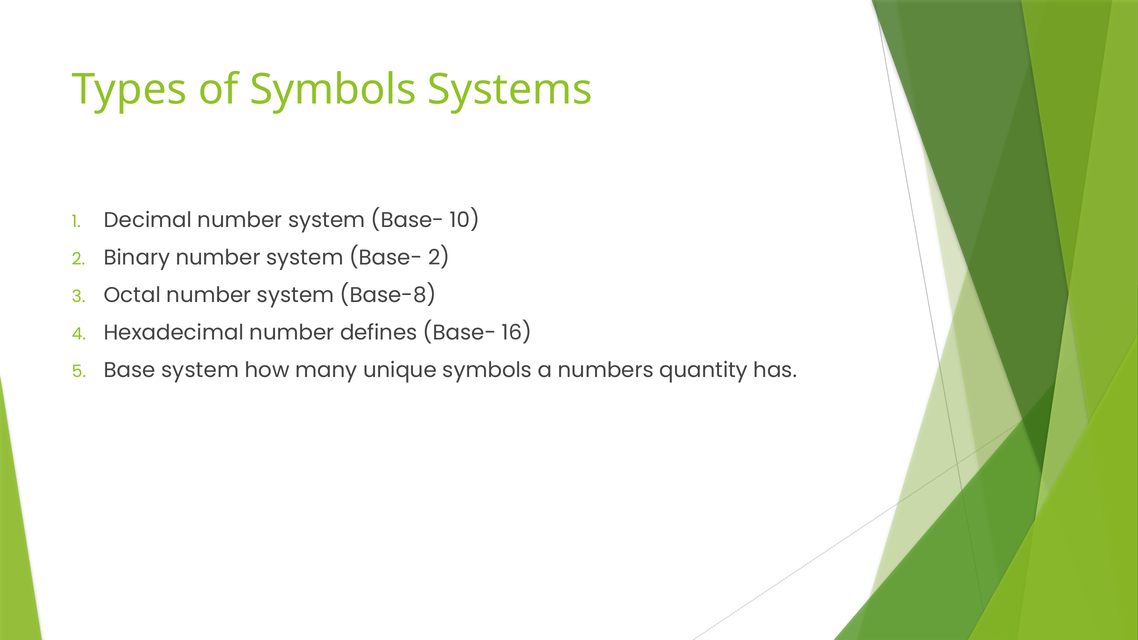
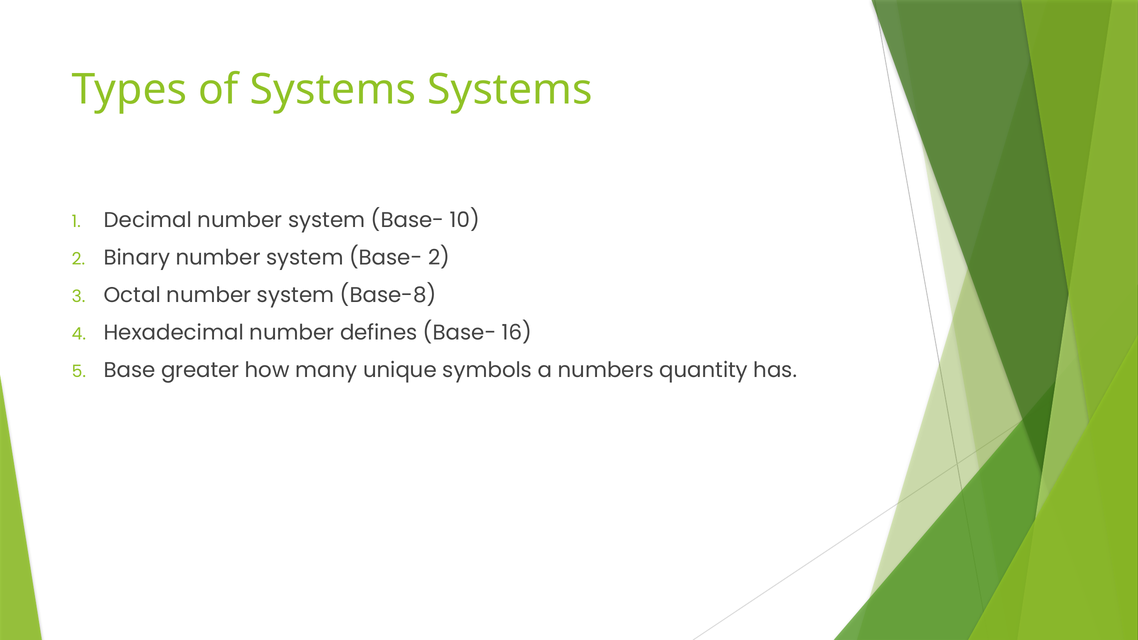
of Symbols: Symbols -> Systems (333, 90)
Base system: system -> greater (200, 370)
